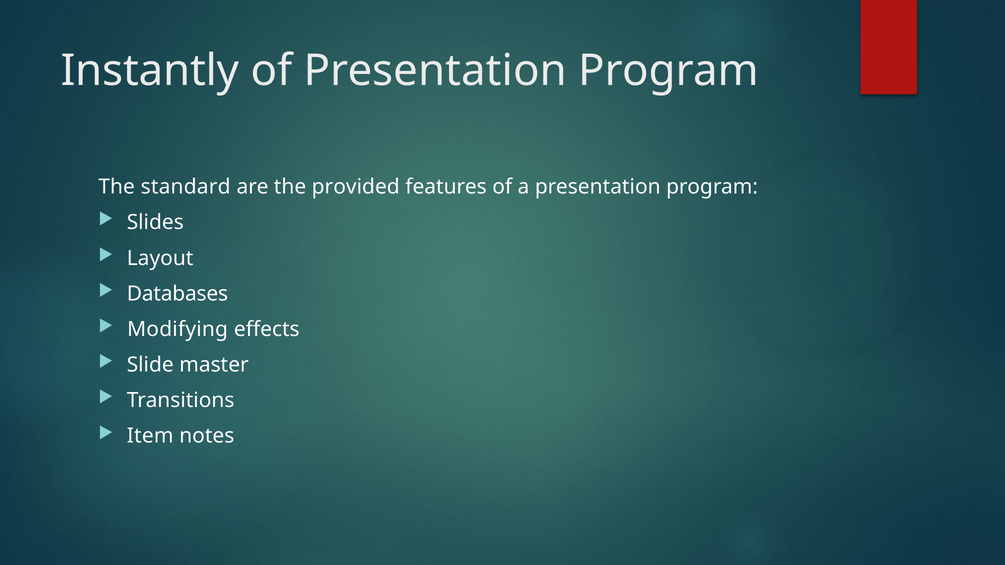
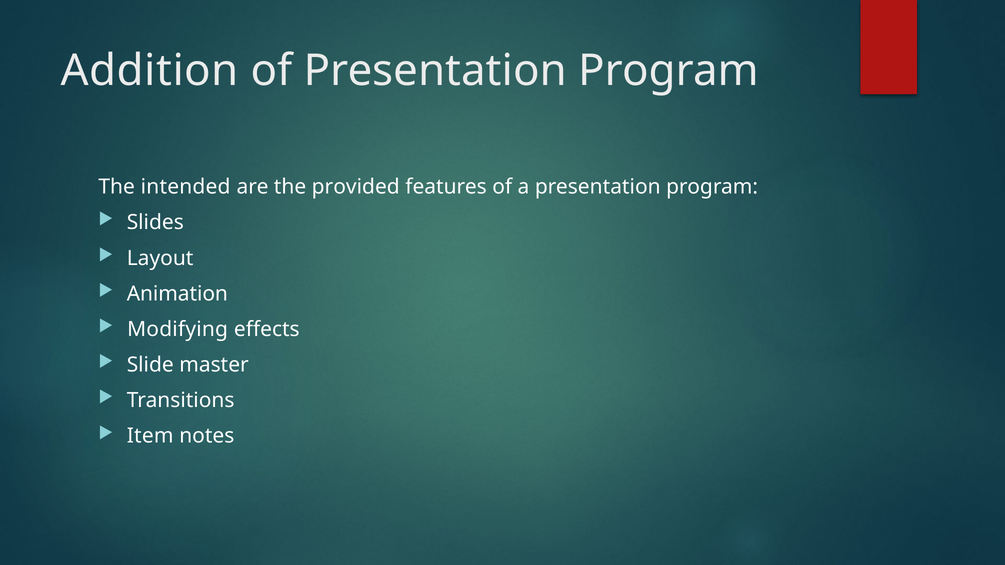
Instantly: Instantly -> Addition (150, 71)
standard: standard -> intended (186, 187)
Databases: Databases -> Animation (177, 294)
